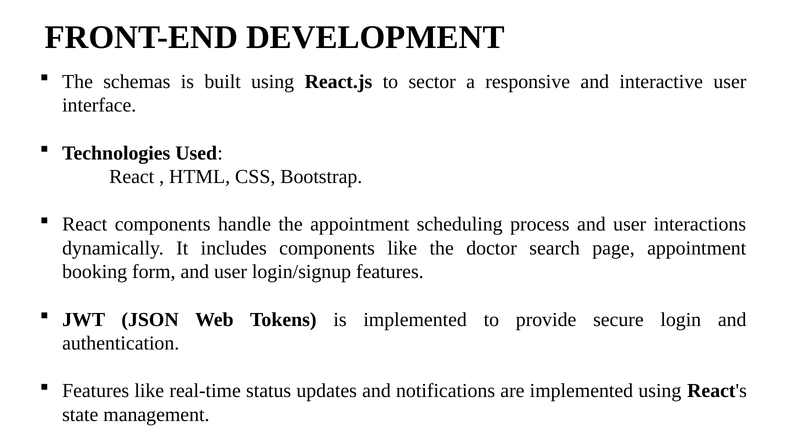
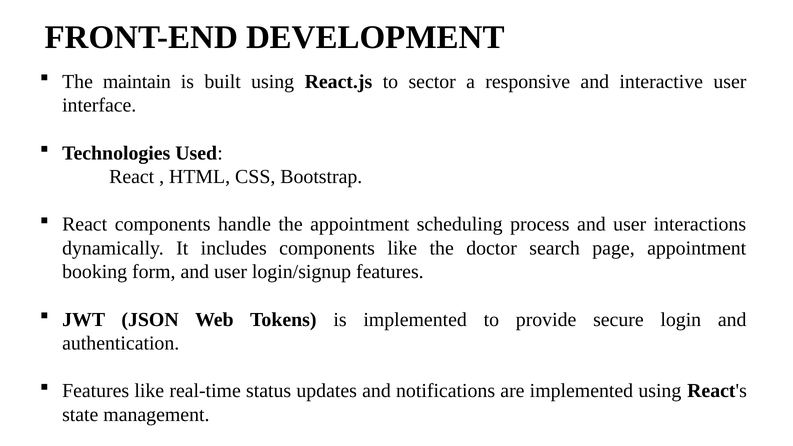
schemas: schemas -> maintain (137, 82)
